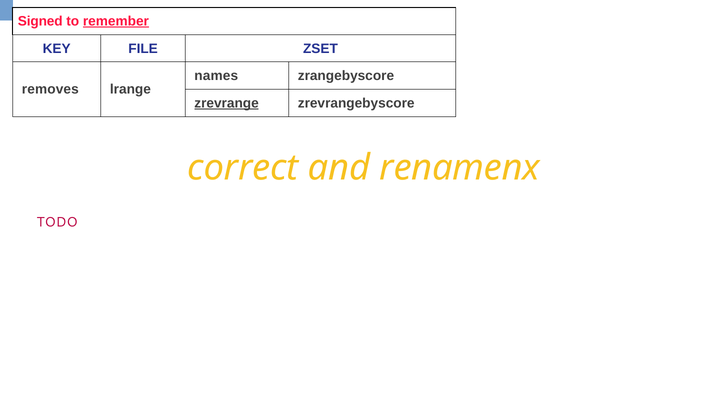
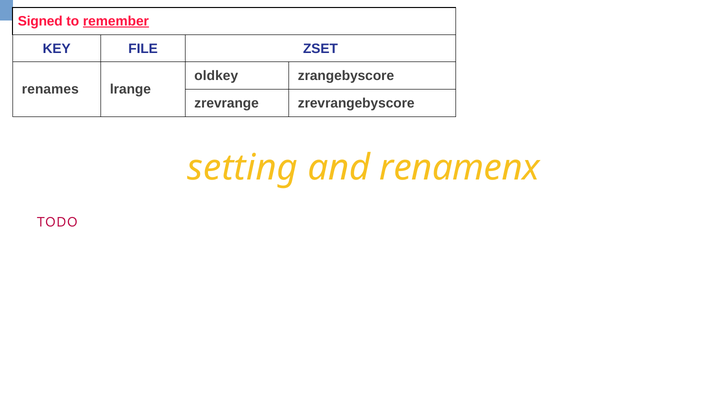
names: names -> oldkey (216, 76)
removes: removes -> renames (50, 90)
zrevrange underline: present -> none (227, 103)
correct: correct -> setting (243, 168)
